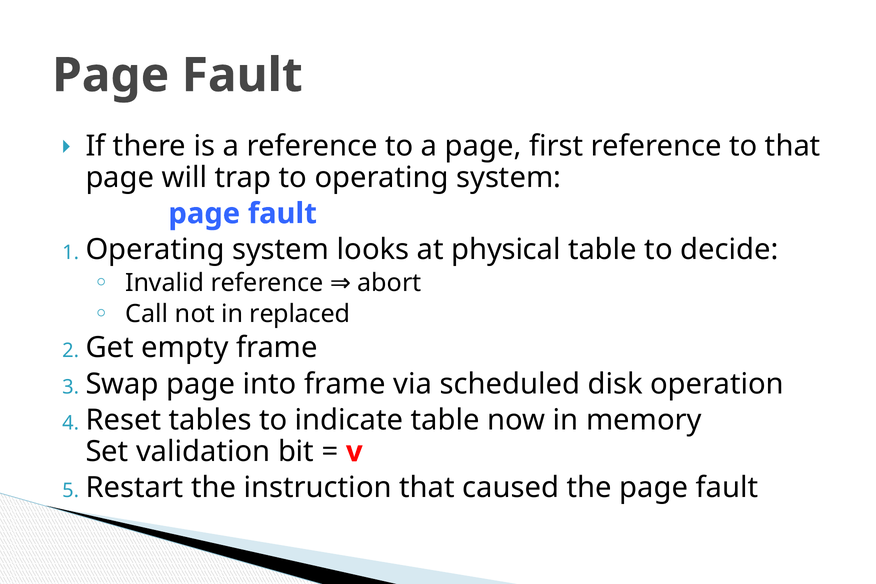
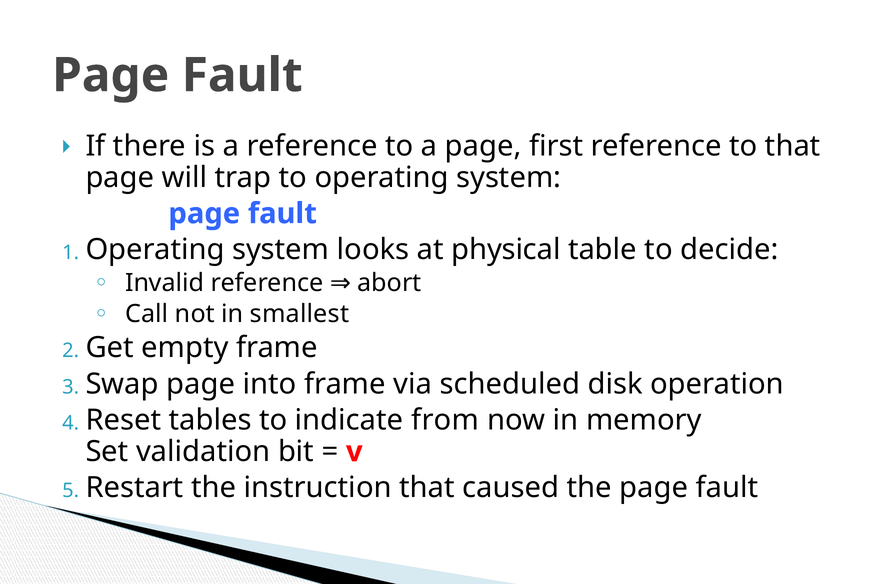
replaced: replaced -> smallest (299, 314)
indicate table: table -> from (445, 420)
